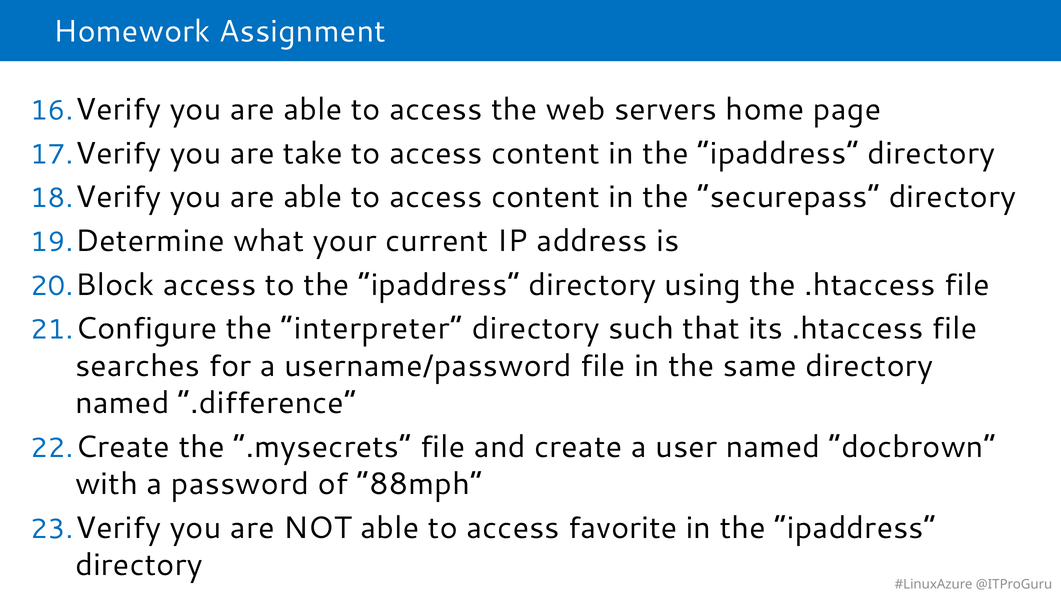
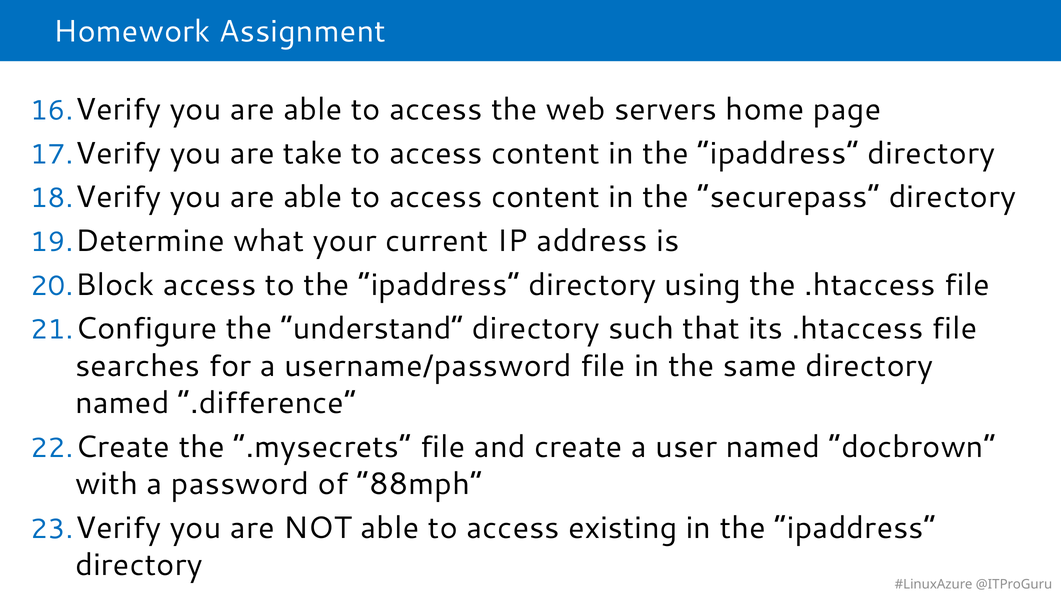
interpreter: interpreter -> understand (372, 329)
favorite: favorite -> existing (623, 528)
